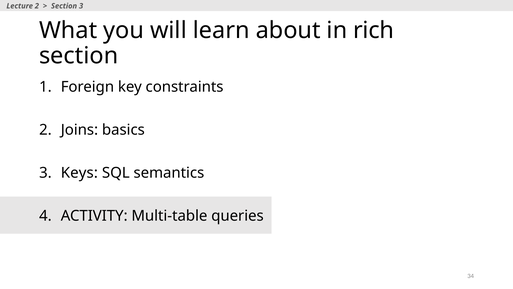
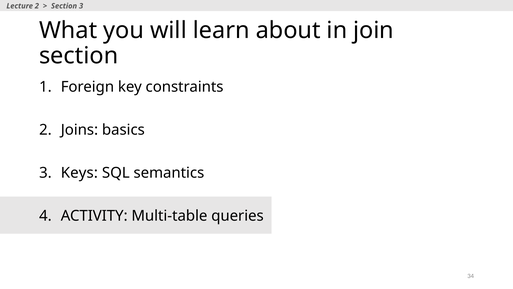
rich: rich -> join (374, 30)
